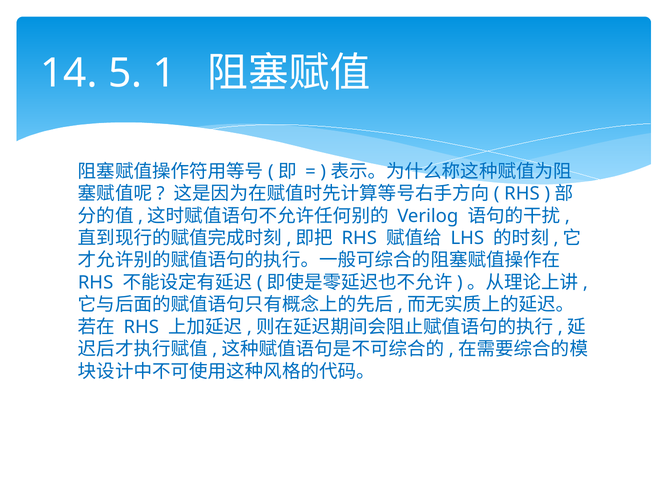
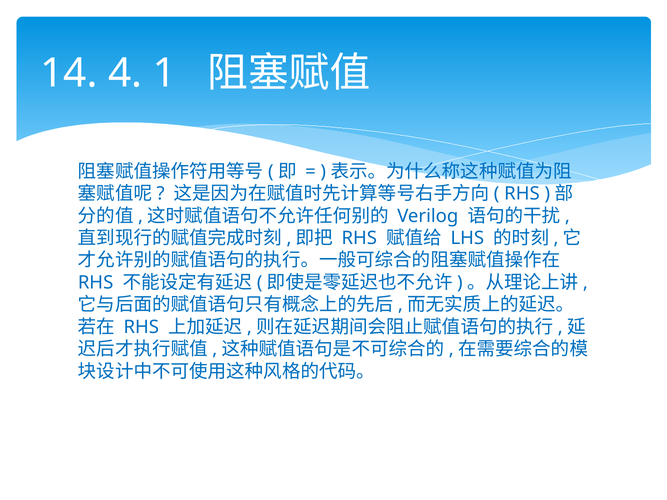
5: 5 -> 4 (125, 73)
